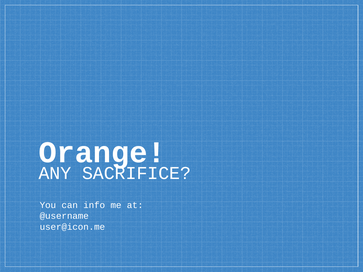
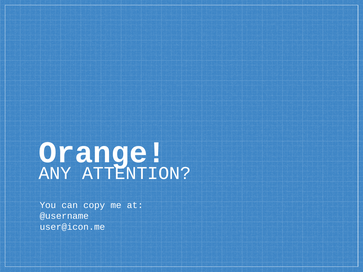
SACRIFICE: SACRIFICE -> ATTENTION (137, 173)
info: info -> copy (94, 205)
